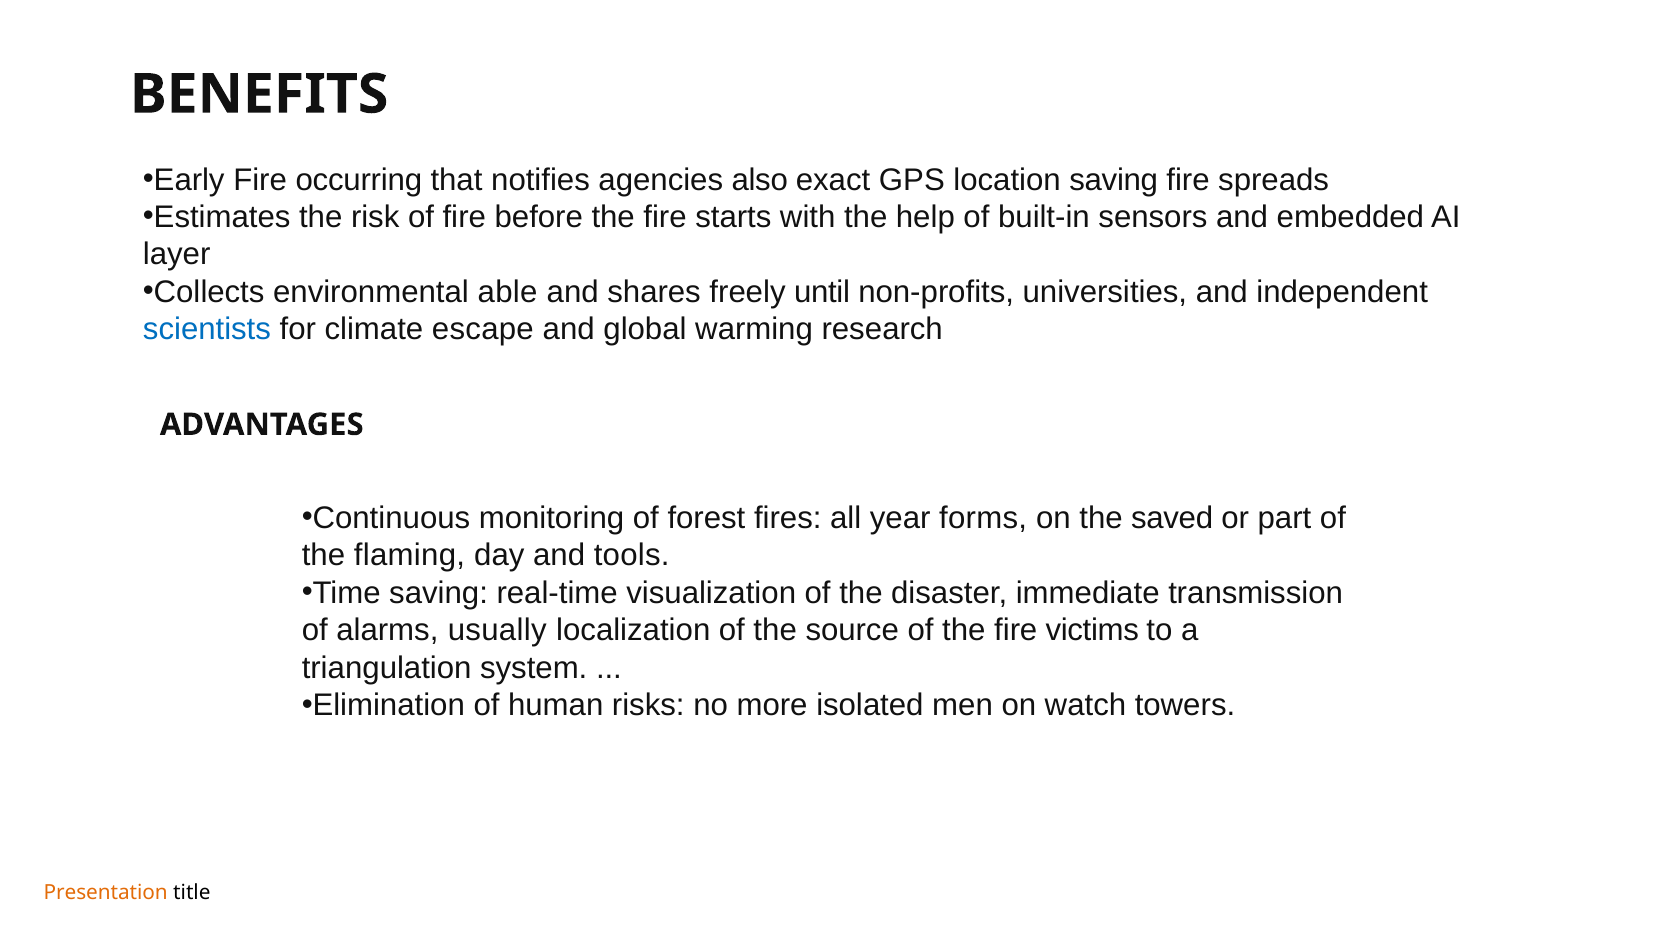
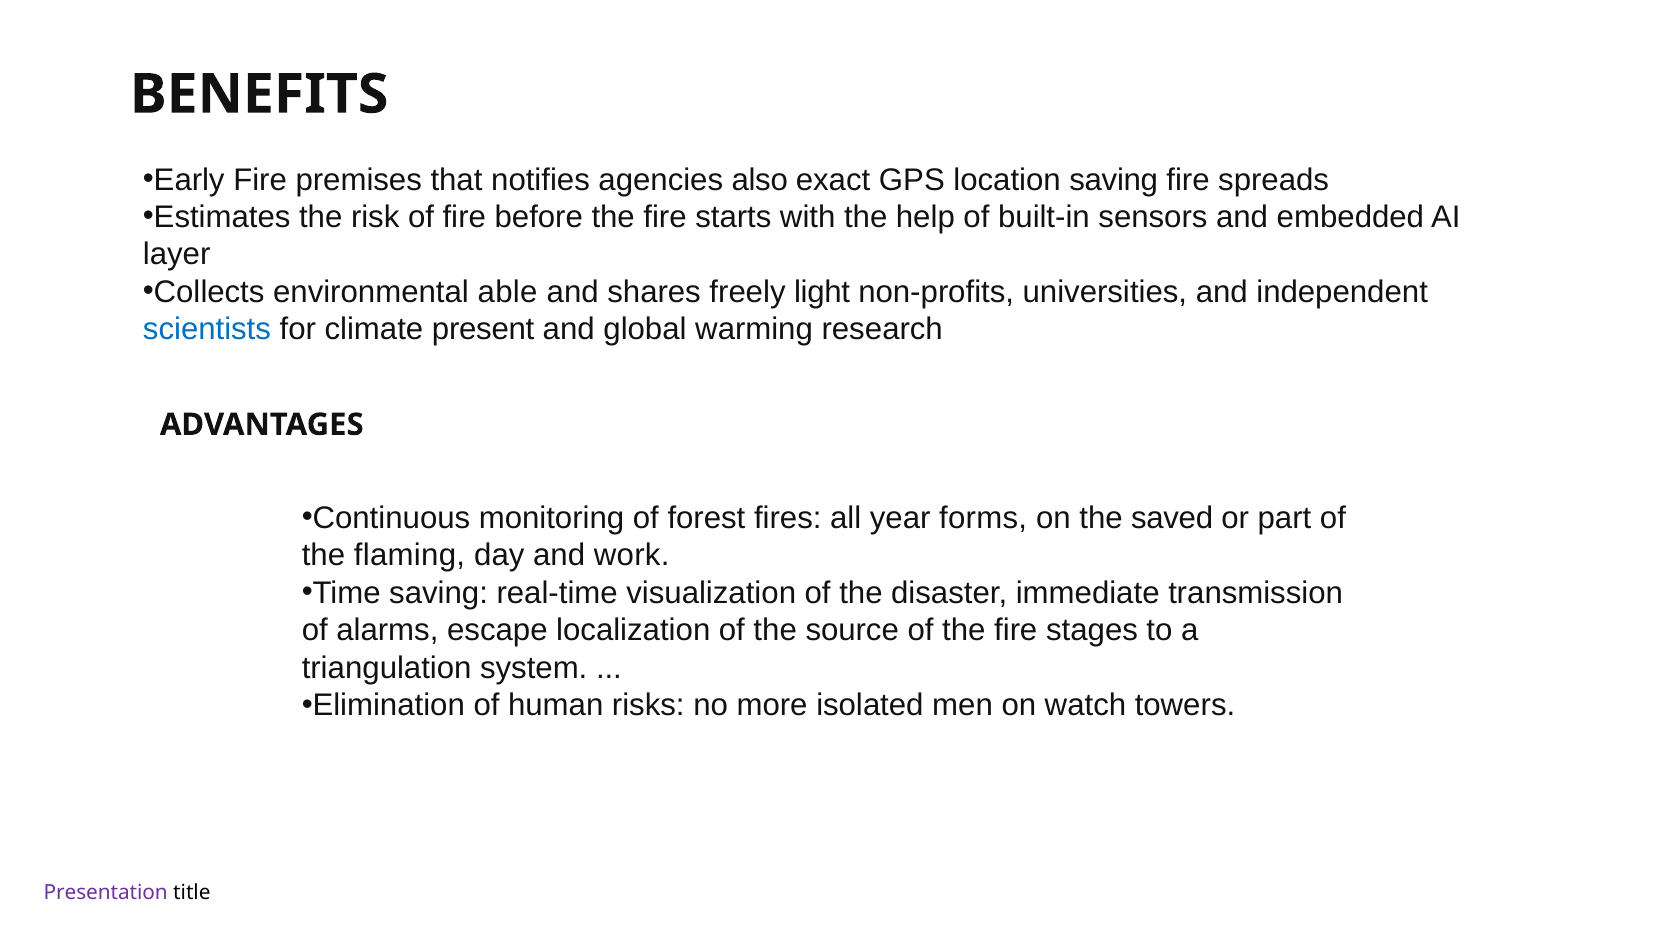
occurring: occurring -> premises (359, 180)
until: until -> light (822, 292)
escape: escape -> present (483, 329)
tools: tools -> work (632, 555)
usually: usually -> escape (497, 630)
victims: victims -> stages (1092, 630)
Presentation colour: orange -> purple (106, 892)
